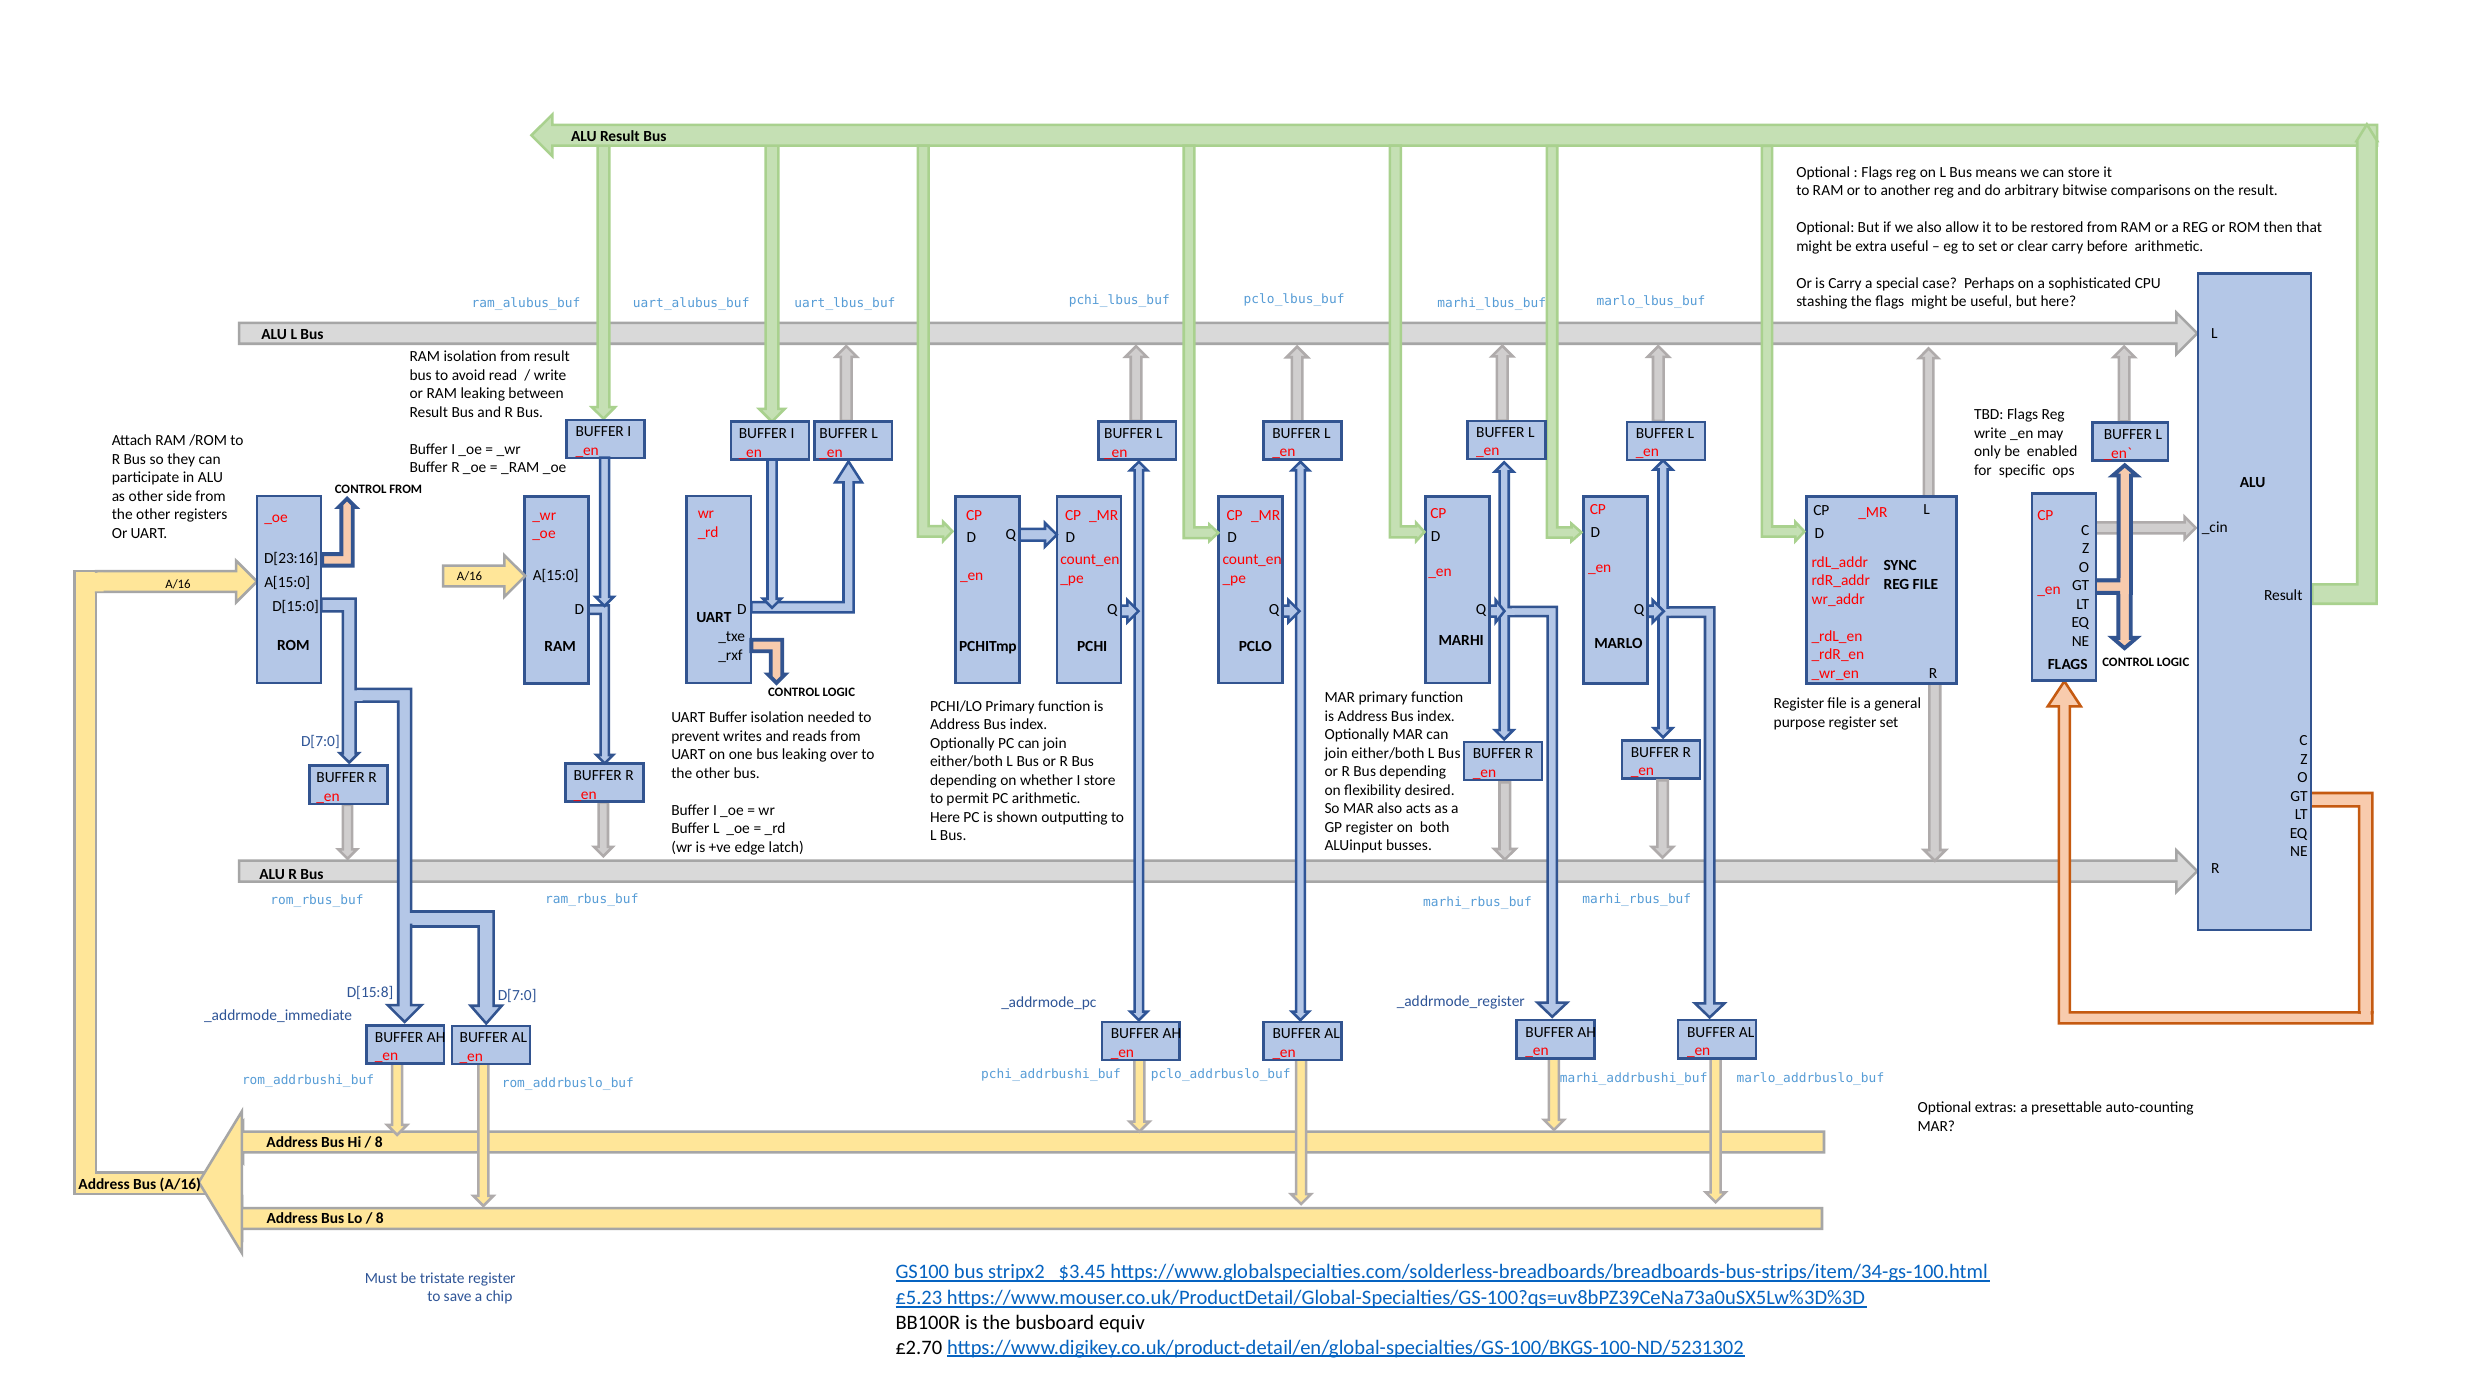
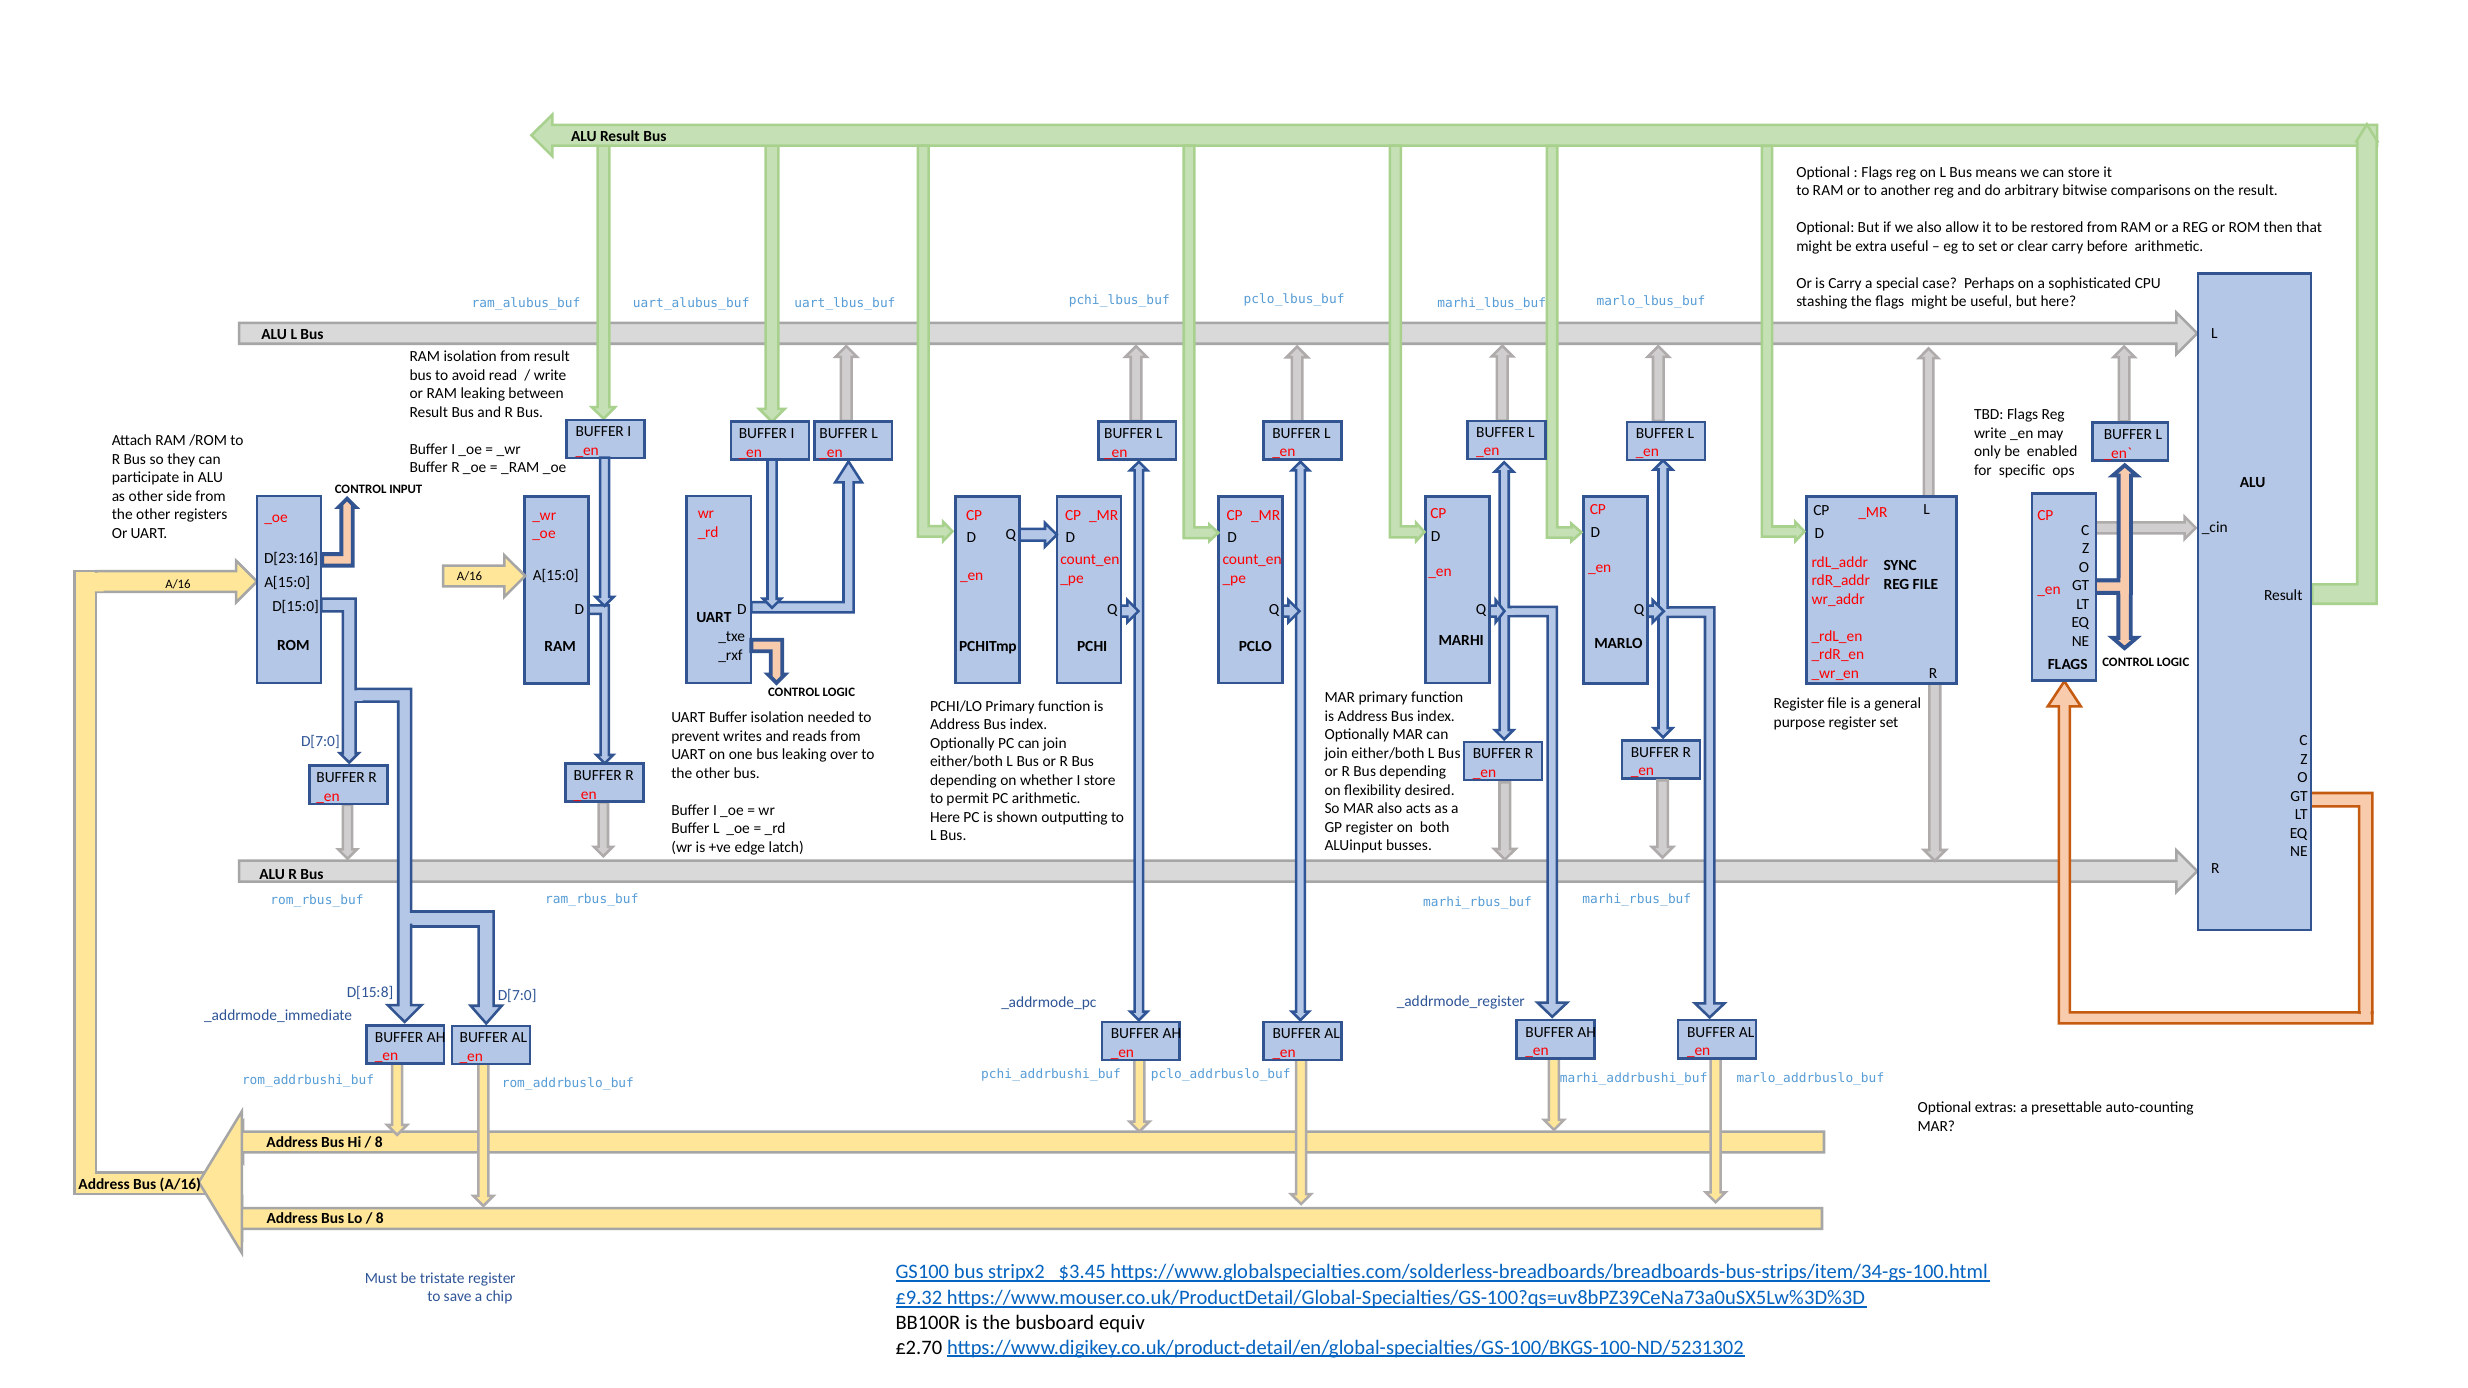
CONTROL FROM: FROM -> INPUT (406, 490)
£5.23: £5.23 -> £9.32 (919, 1298)
